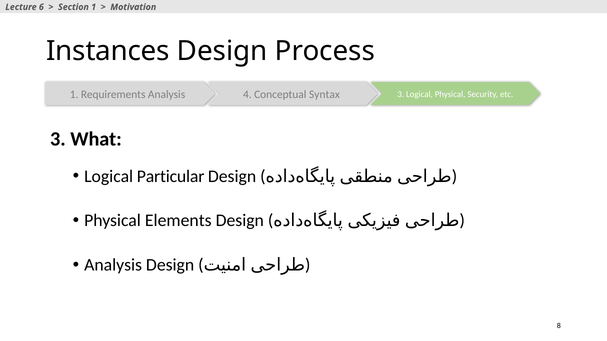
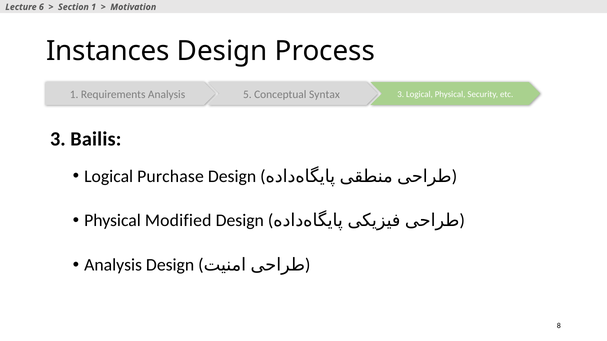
4: 4 -> 5 (247, 94)
What: What -> Bailis (96, 139)
Particular: Particular -> Purchase (170, 176)
Elements: Elements -> Modified (178, 221)
